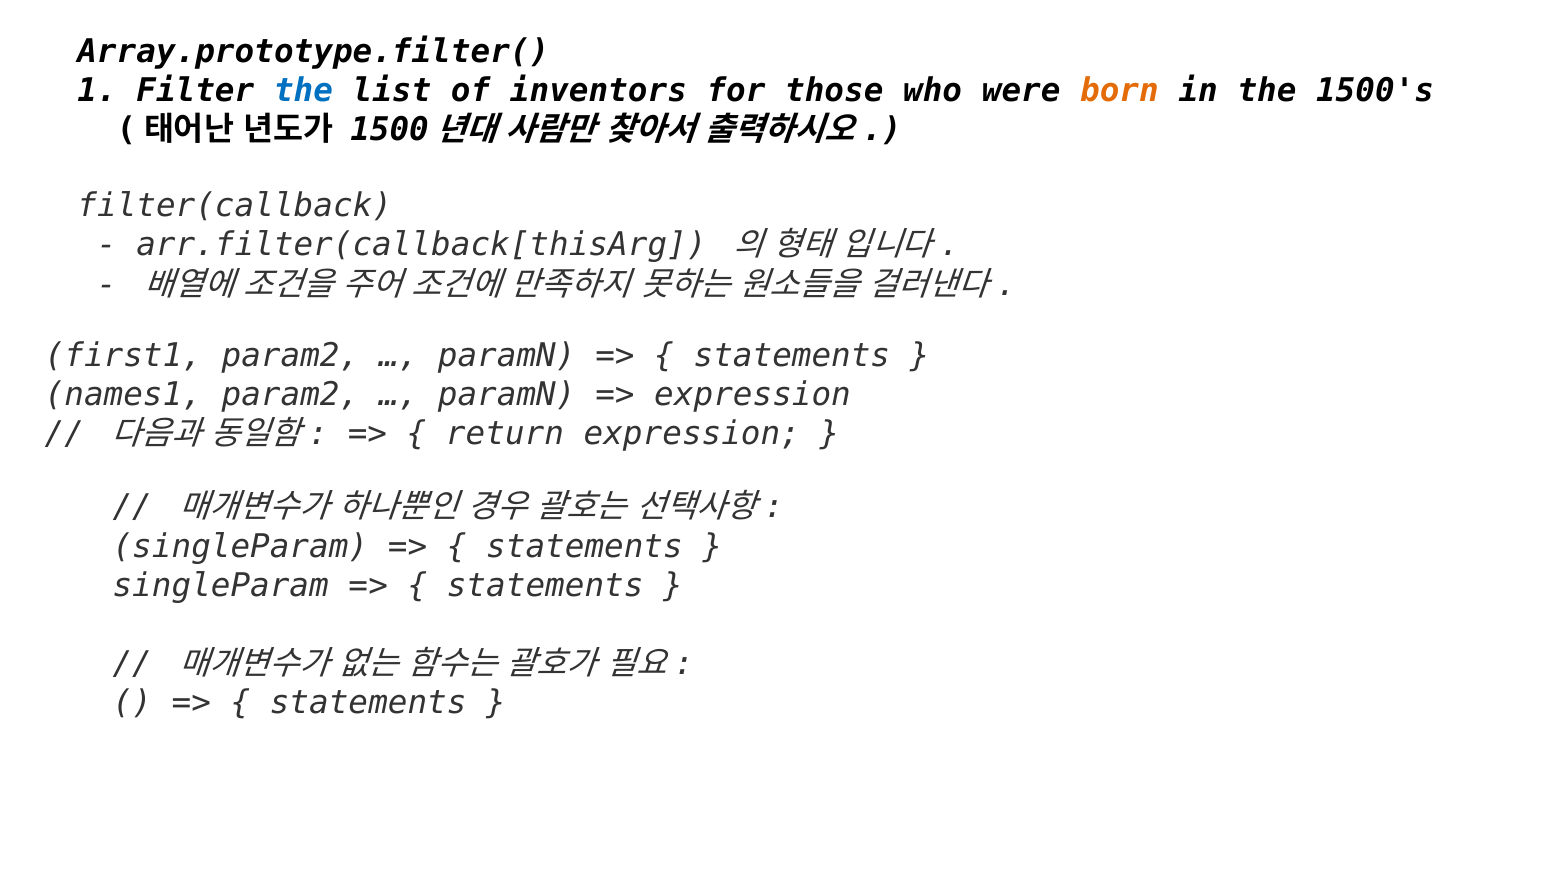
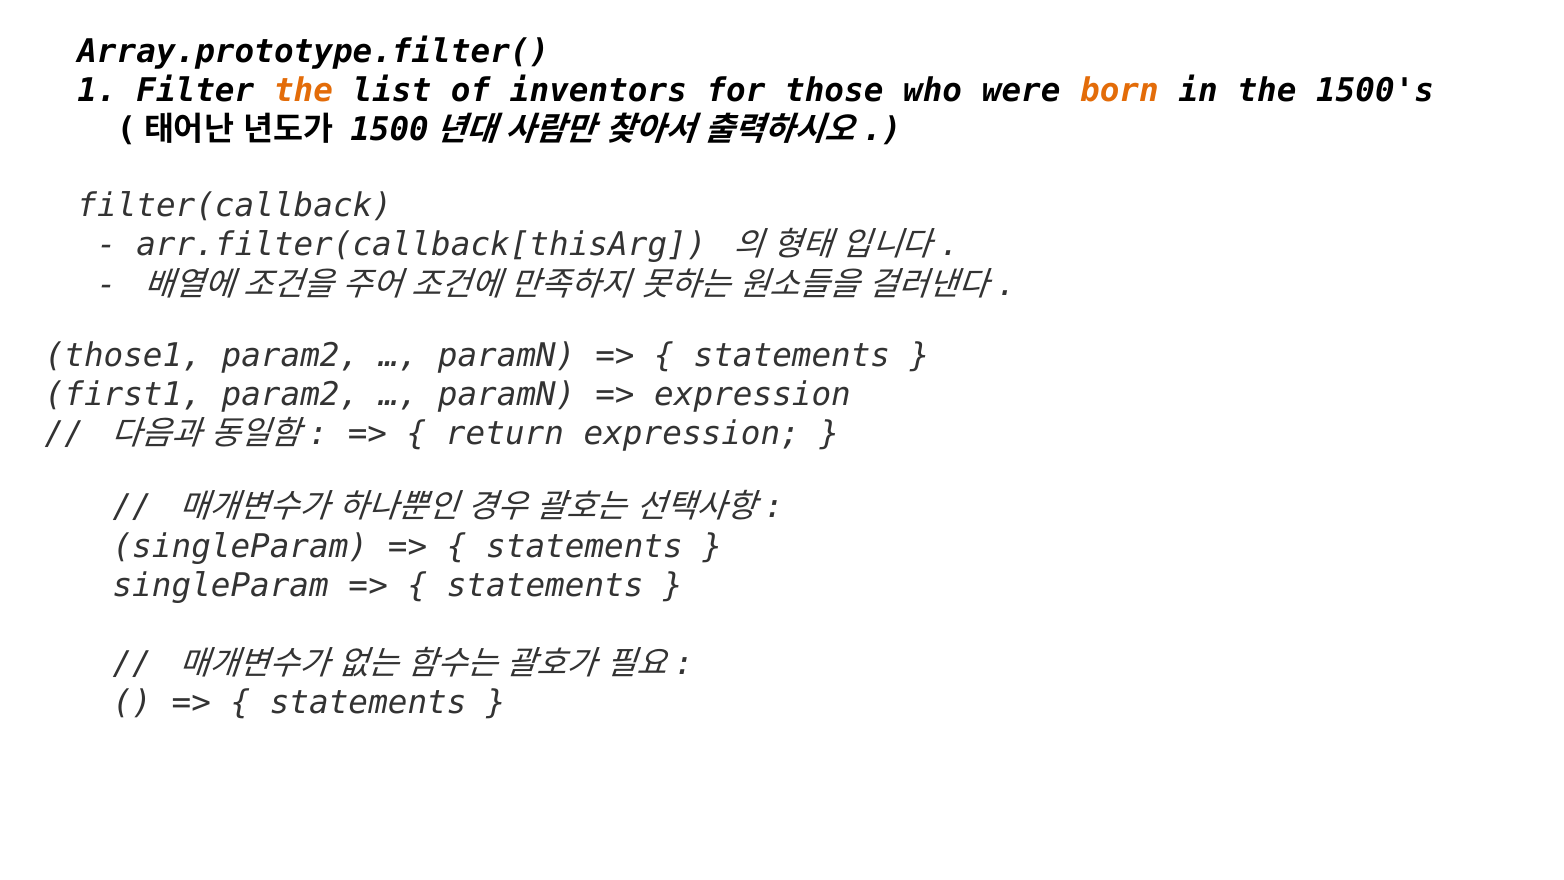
the colour: blue -> orange (303, 91)
first1: first1 -> those1 (123, 355)
names1: names1 -> first1 (123, 394)
